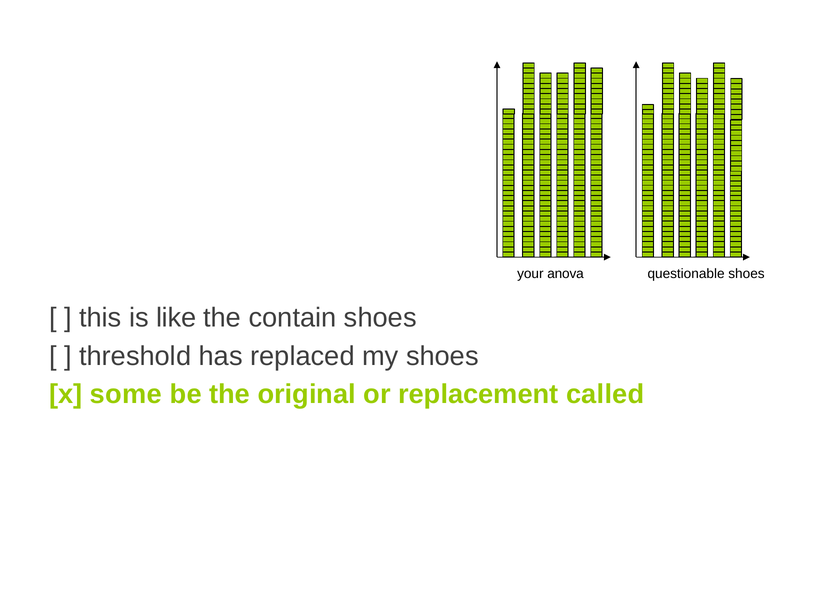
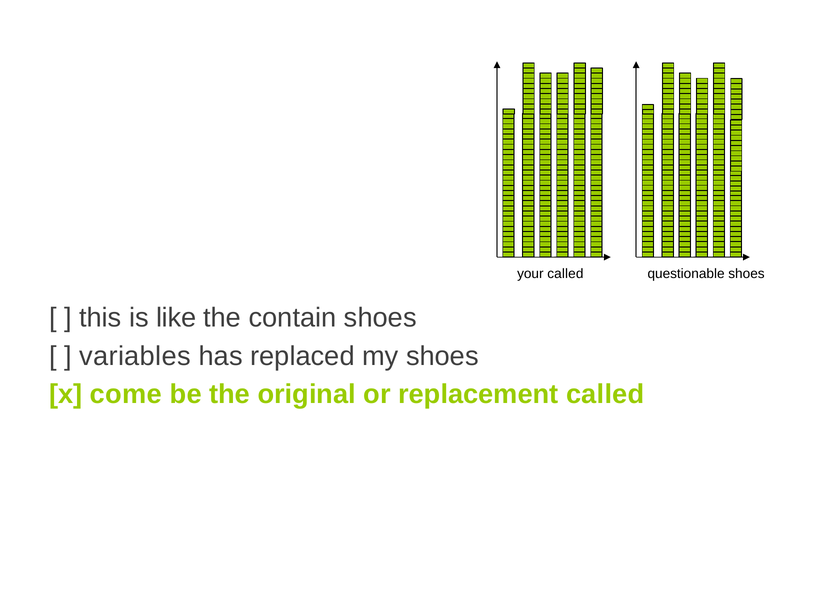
your anova: anova -> called (565, 274)
threshold: threshold -> variables (135, 356)
some: some -> come (126, 394)
